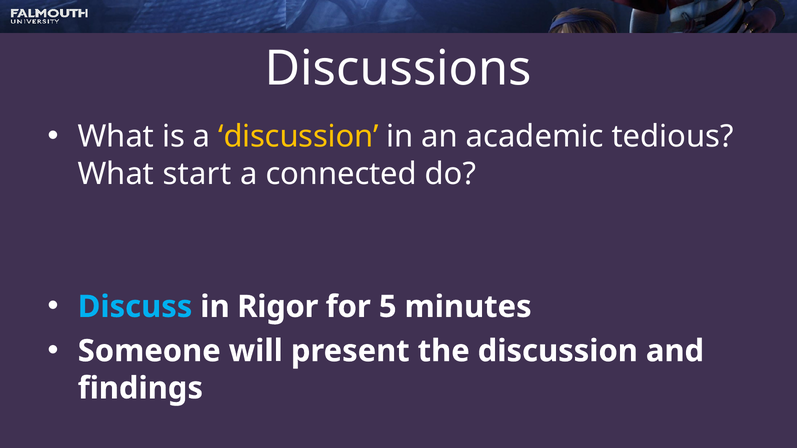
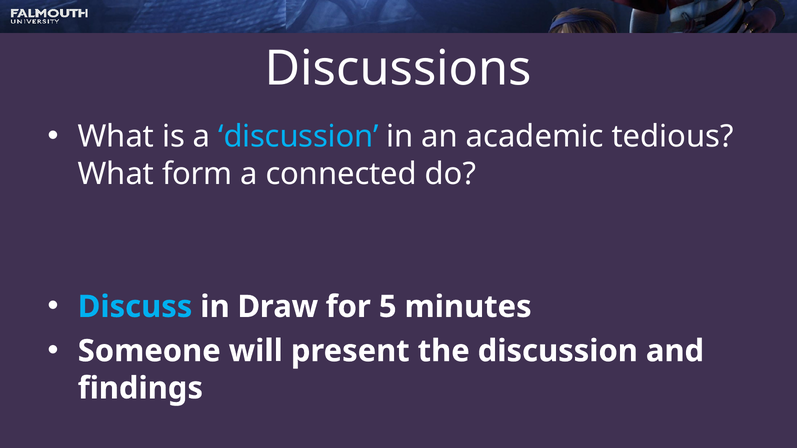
discussion colour: yellow -> light blue (298, 137)
start: start -> form (197, 174)
Rigor: Rigor -> Draw (278, 307)
